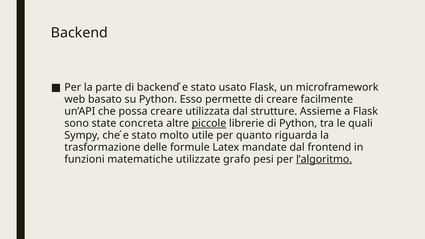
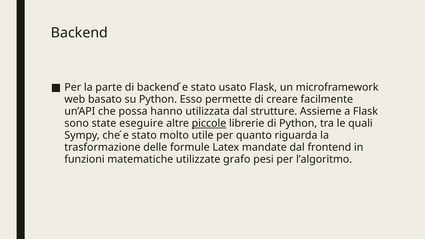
possa creare: creare -> hanno (166, 111)
concreta: concreta -> eseguire (141, 123)
l’algoritmo underline: present -> none (324, 159)
